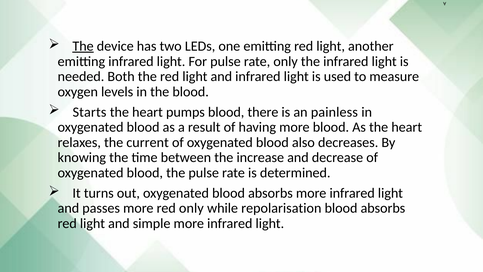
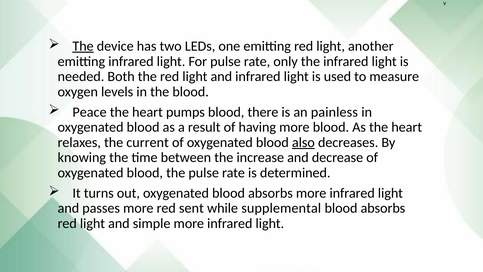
Starts: Starts -> Peace (90, 112)
also underline: none -> present (303, 142)
red only: only -> sent (191, 208)
repolarisation: repolarisation -> supplemental (281, 208)
